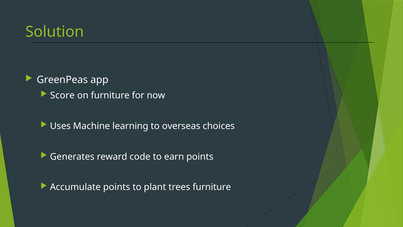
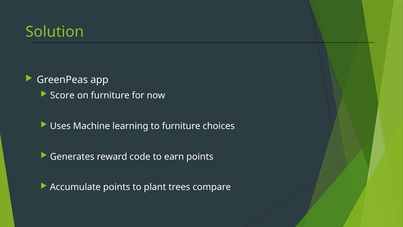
to overseas: overseas -> furniture (181, 126)
trees furniture: furniture -> compare (212, 187)
